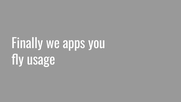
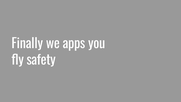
usage: usage -> safety (41, 60)
